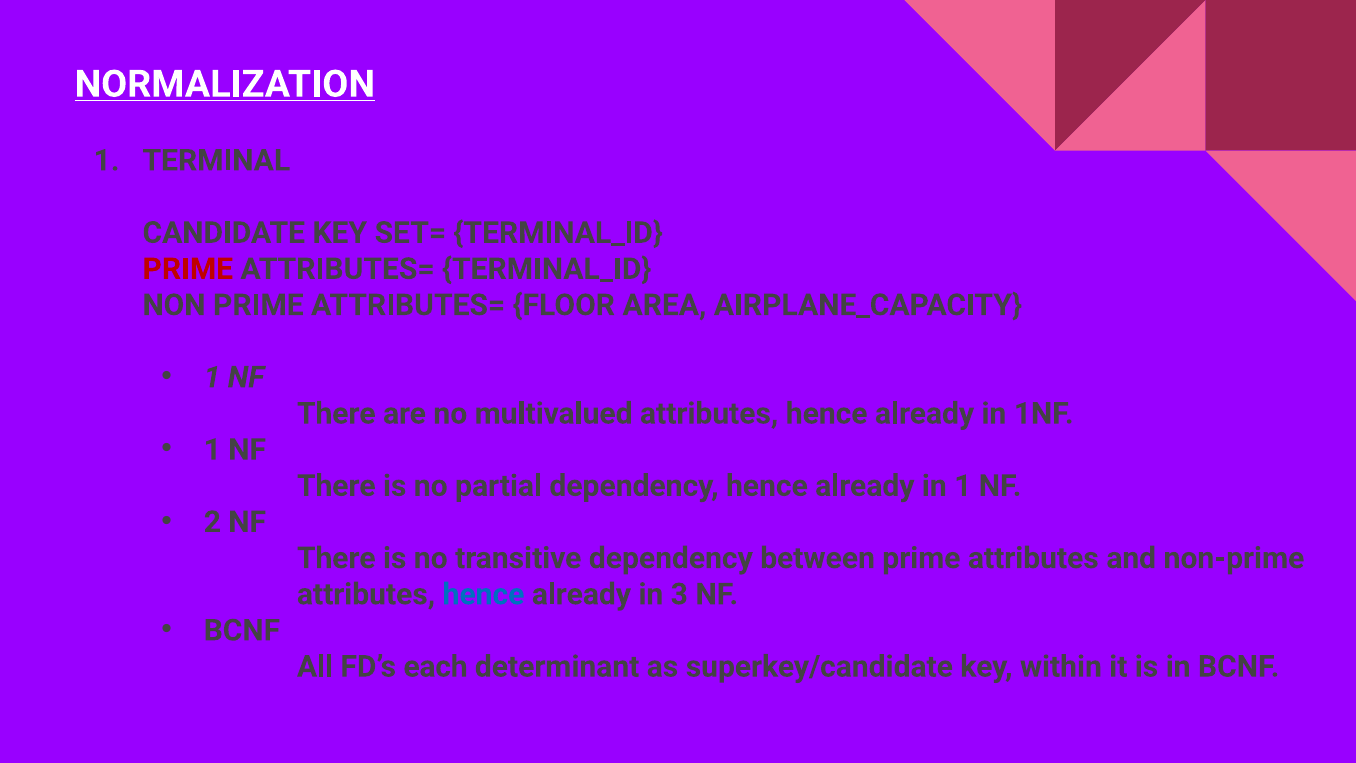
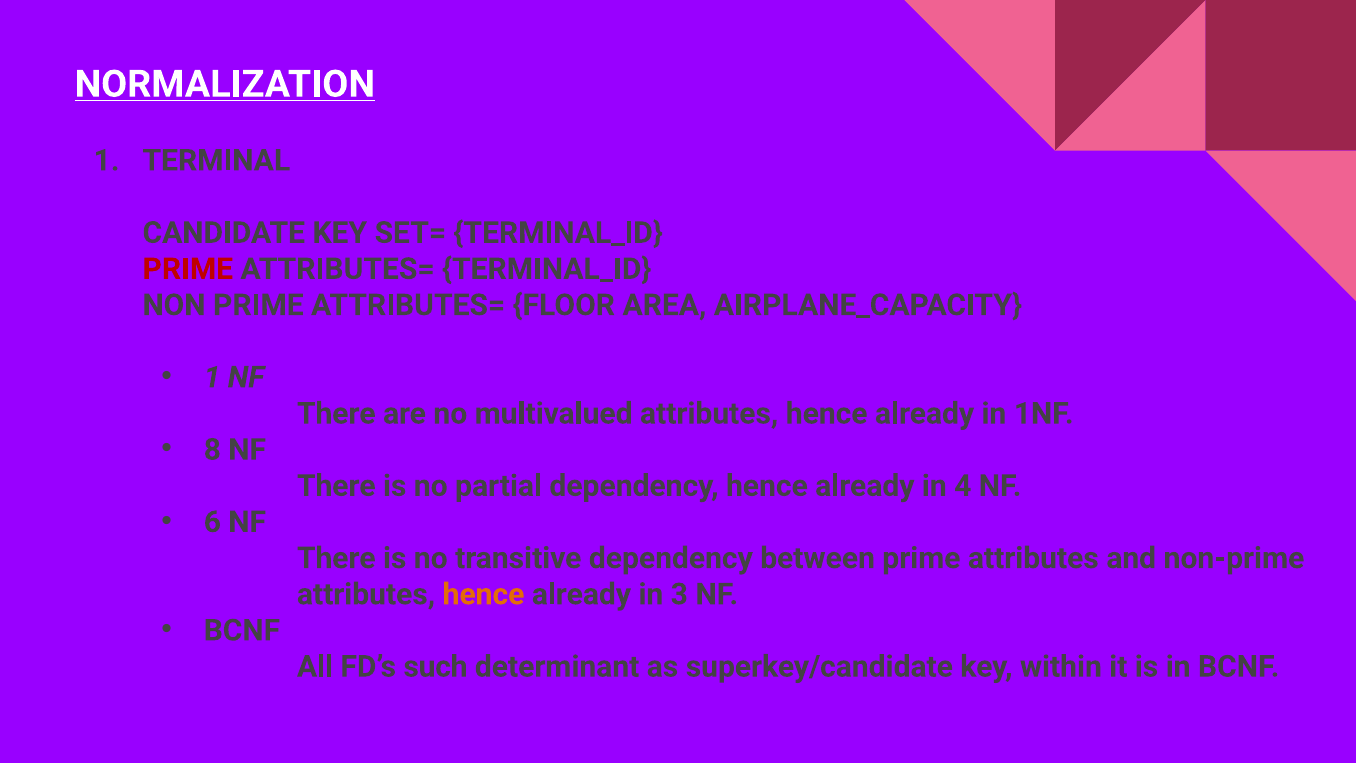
1: 1 -> 8 (212, 450)
in 1: 1 -> 4 (963, 486)
2: 2 -> 6 (212, 522)
hence colour: blue -> orange (484, 594)
each: each -> such (435, 666)
